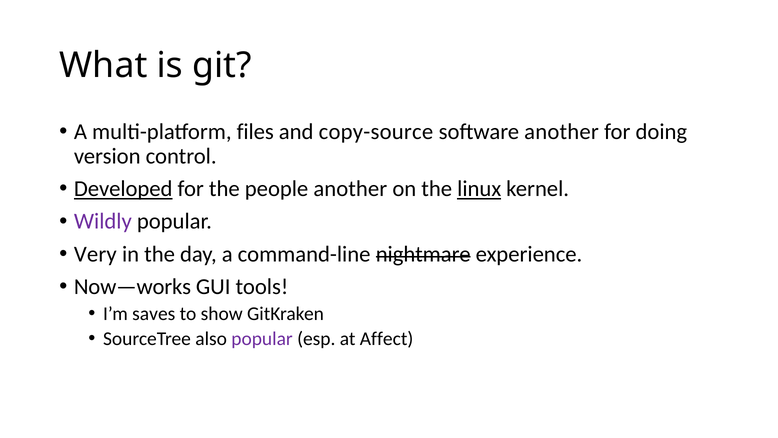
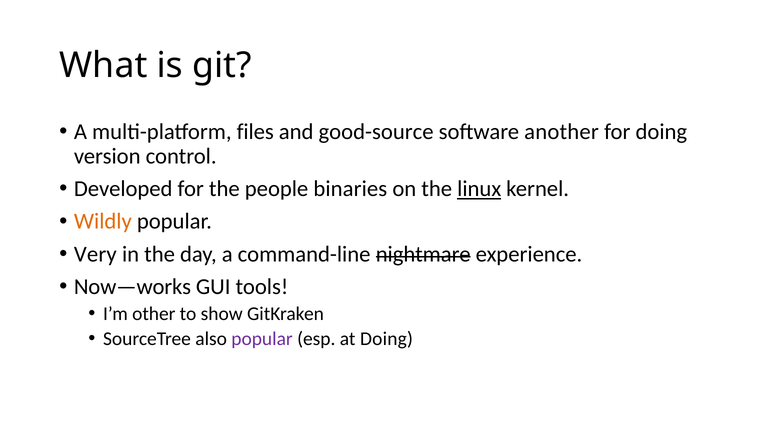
copy-source: copy-source -> good-source (376, 132)
Developed underline: present -> none (123, 189)
people another: another -> binaries (350, 189)
Wildly colour: purple -> orange (103, 221)
saves: saves -> other (154, 313)
at Affect: Affect -> Doing (386, 338)
